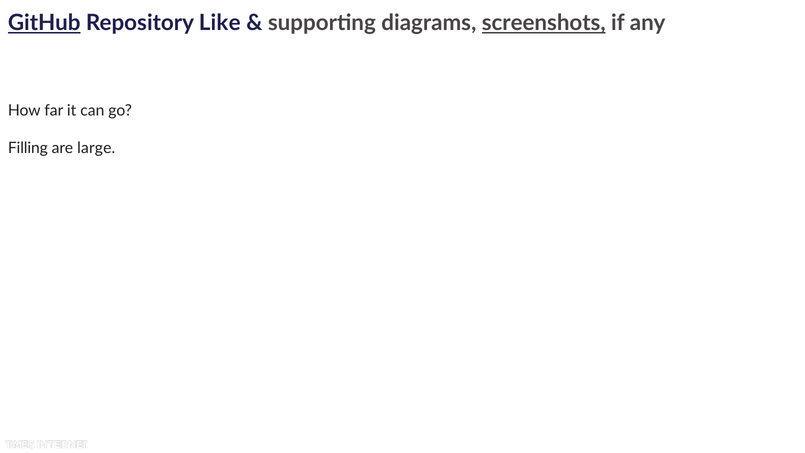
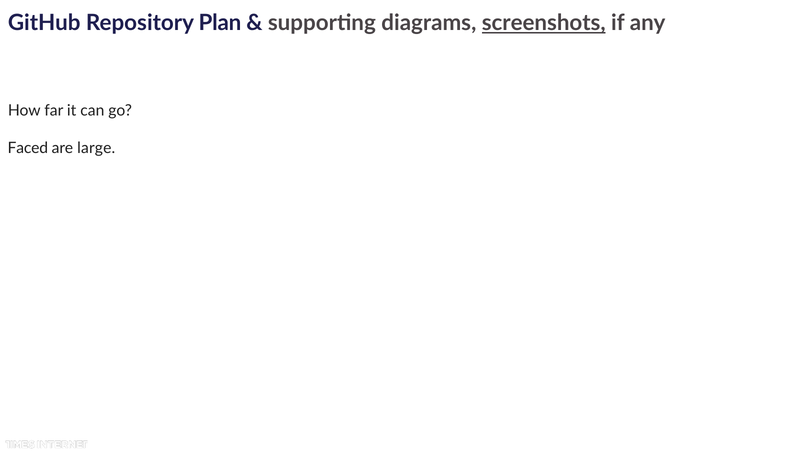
GitHub underline: present -> none (44, 23)
Like: Like -> Plan (220, 23)
Filling: Filling -> Faced (28, 148)
